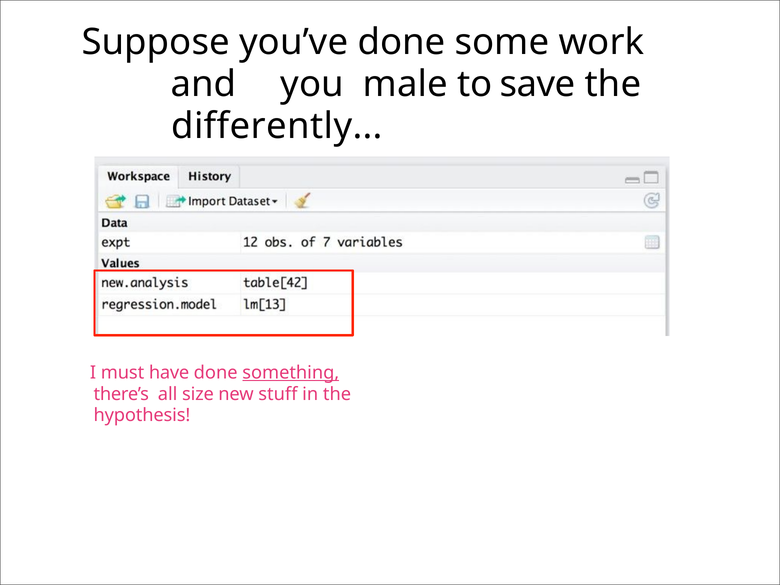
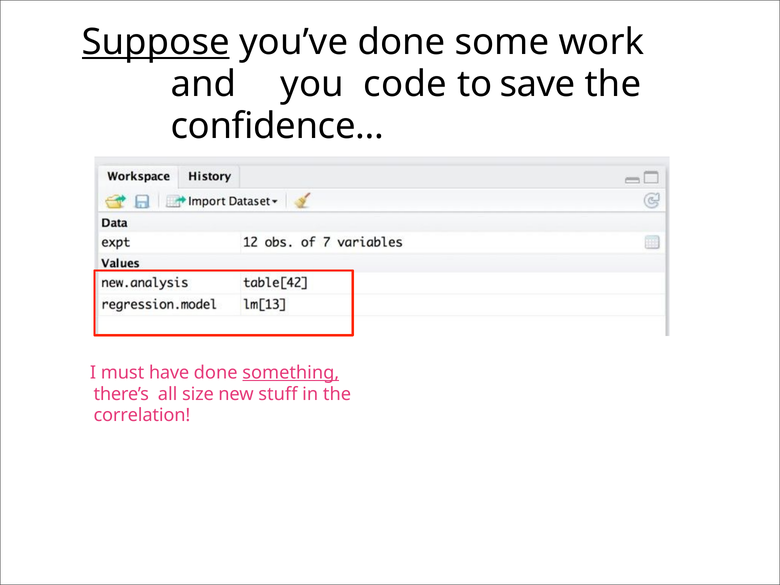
Suppose underline: none -> present (156, 42)
male: male -> code (405, 84)
differently: differently -> confidence (277, 126)
hypothesis: hypothesis -> correlation (142, 415)
